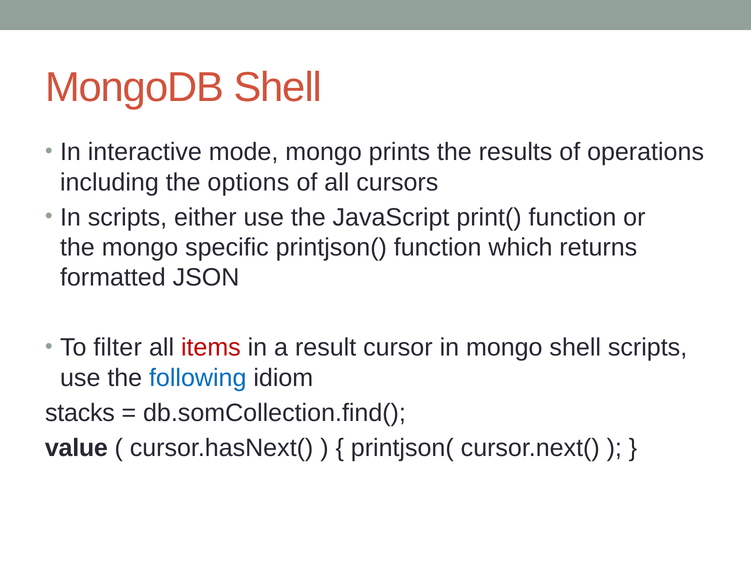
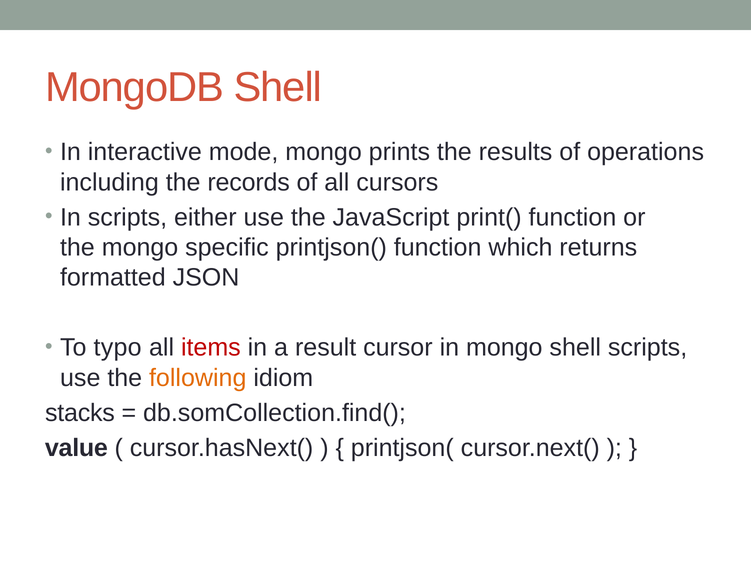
options: options -> records (249, 182)
filter: filter -> typo (118, 347)
following colour: blue -> orange (198, 377)
